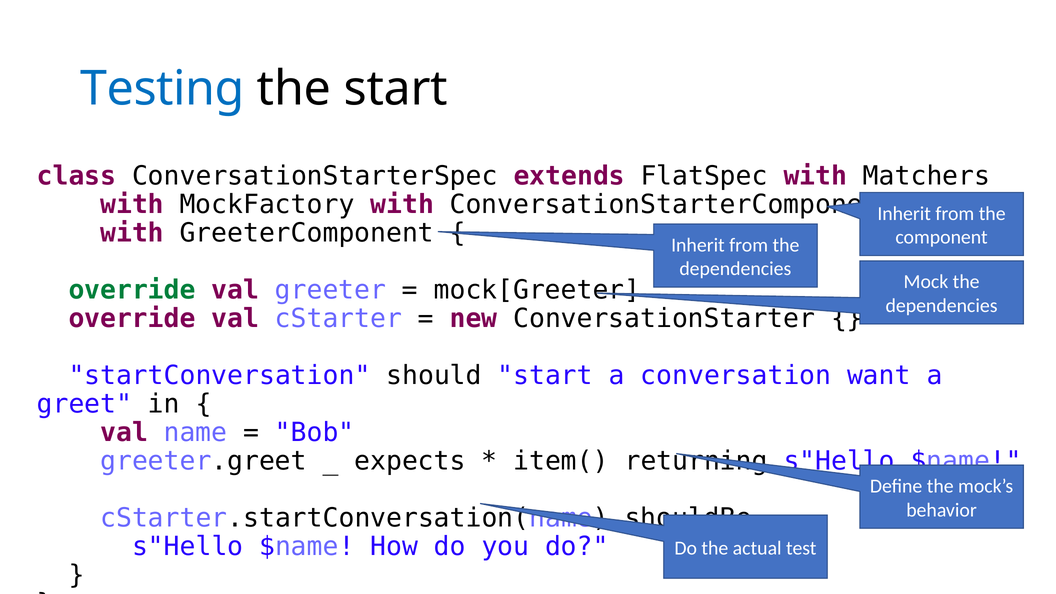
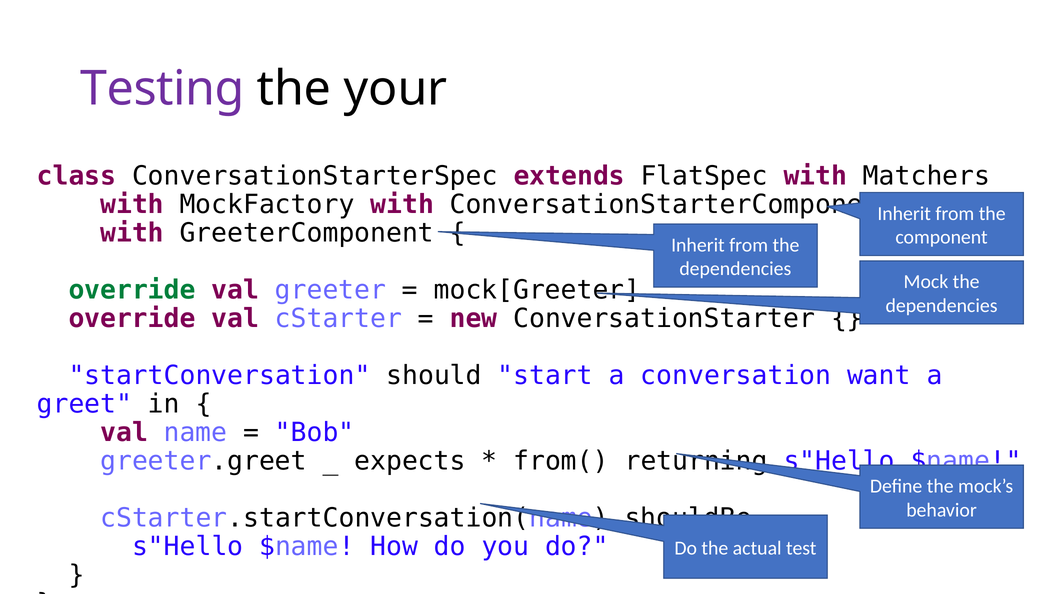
Testing colour: blue -> purple (163, 89)
the start: start -> your (396, 89)
item(: item( -> from( (561, 461)
